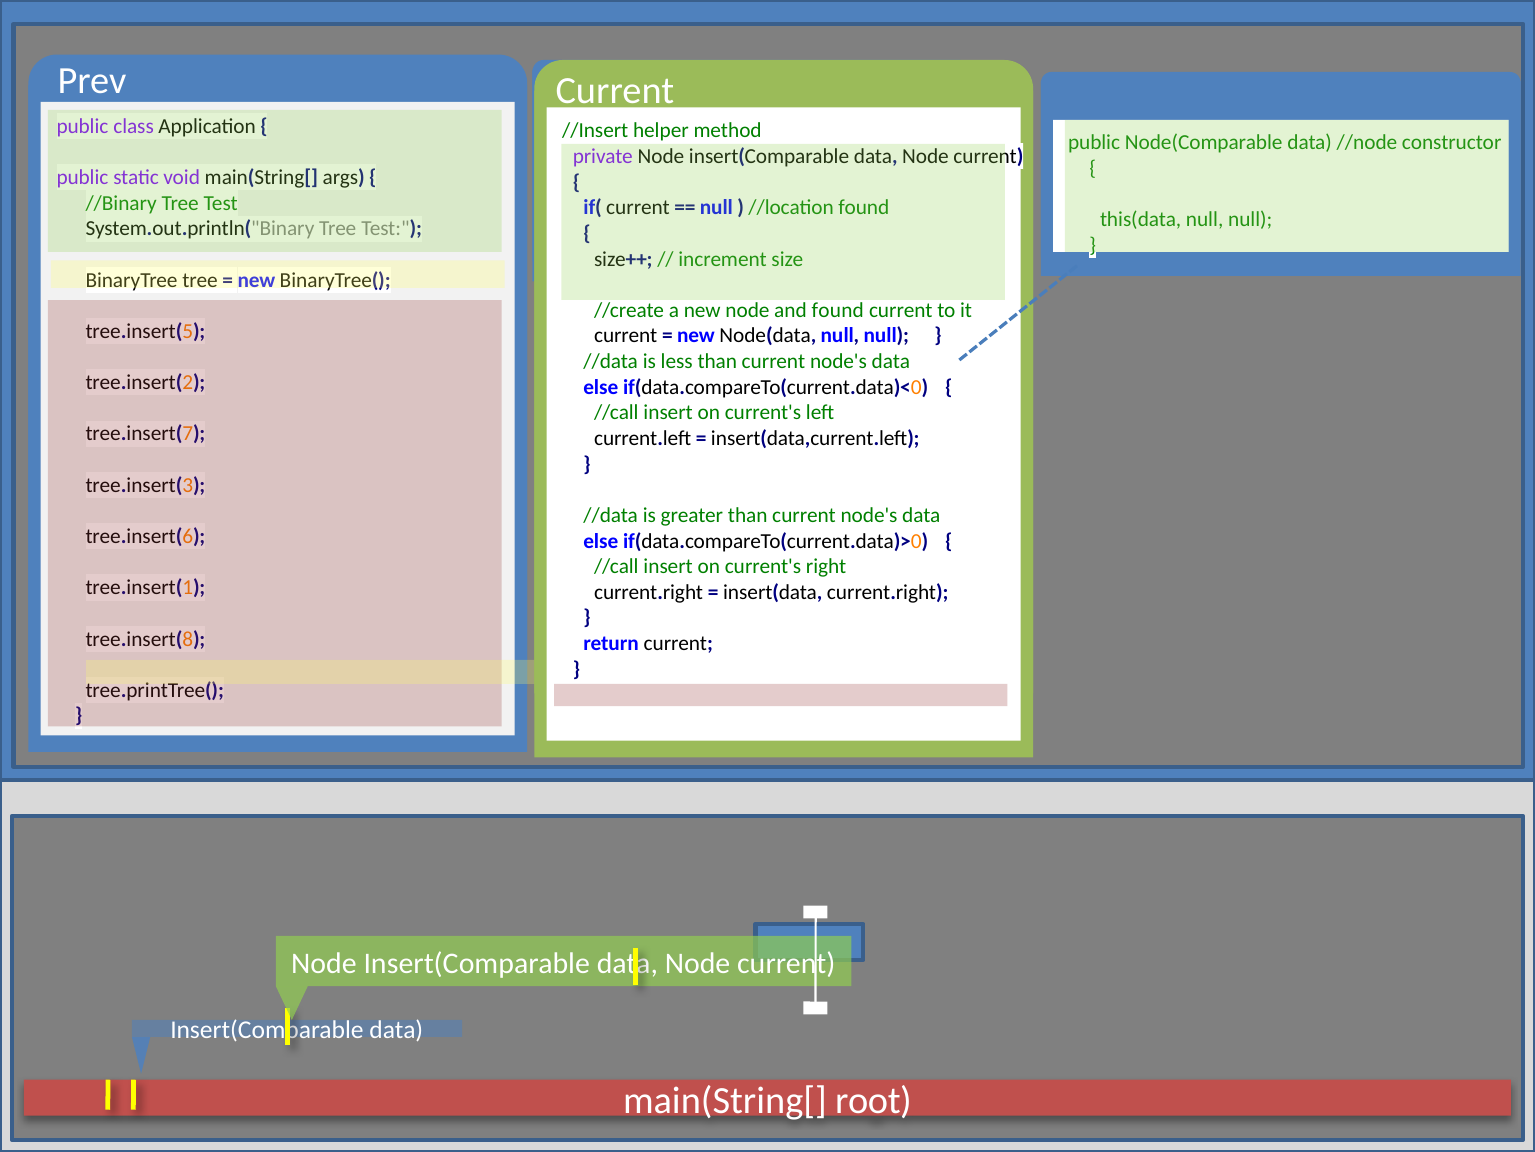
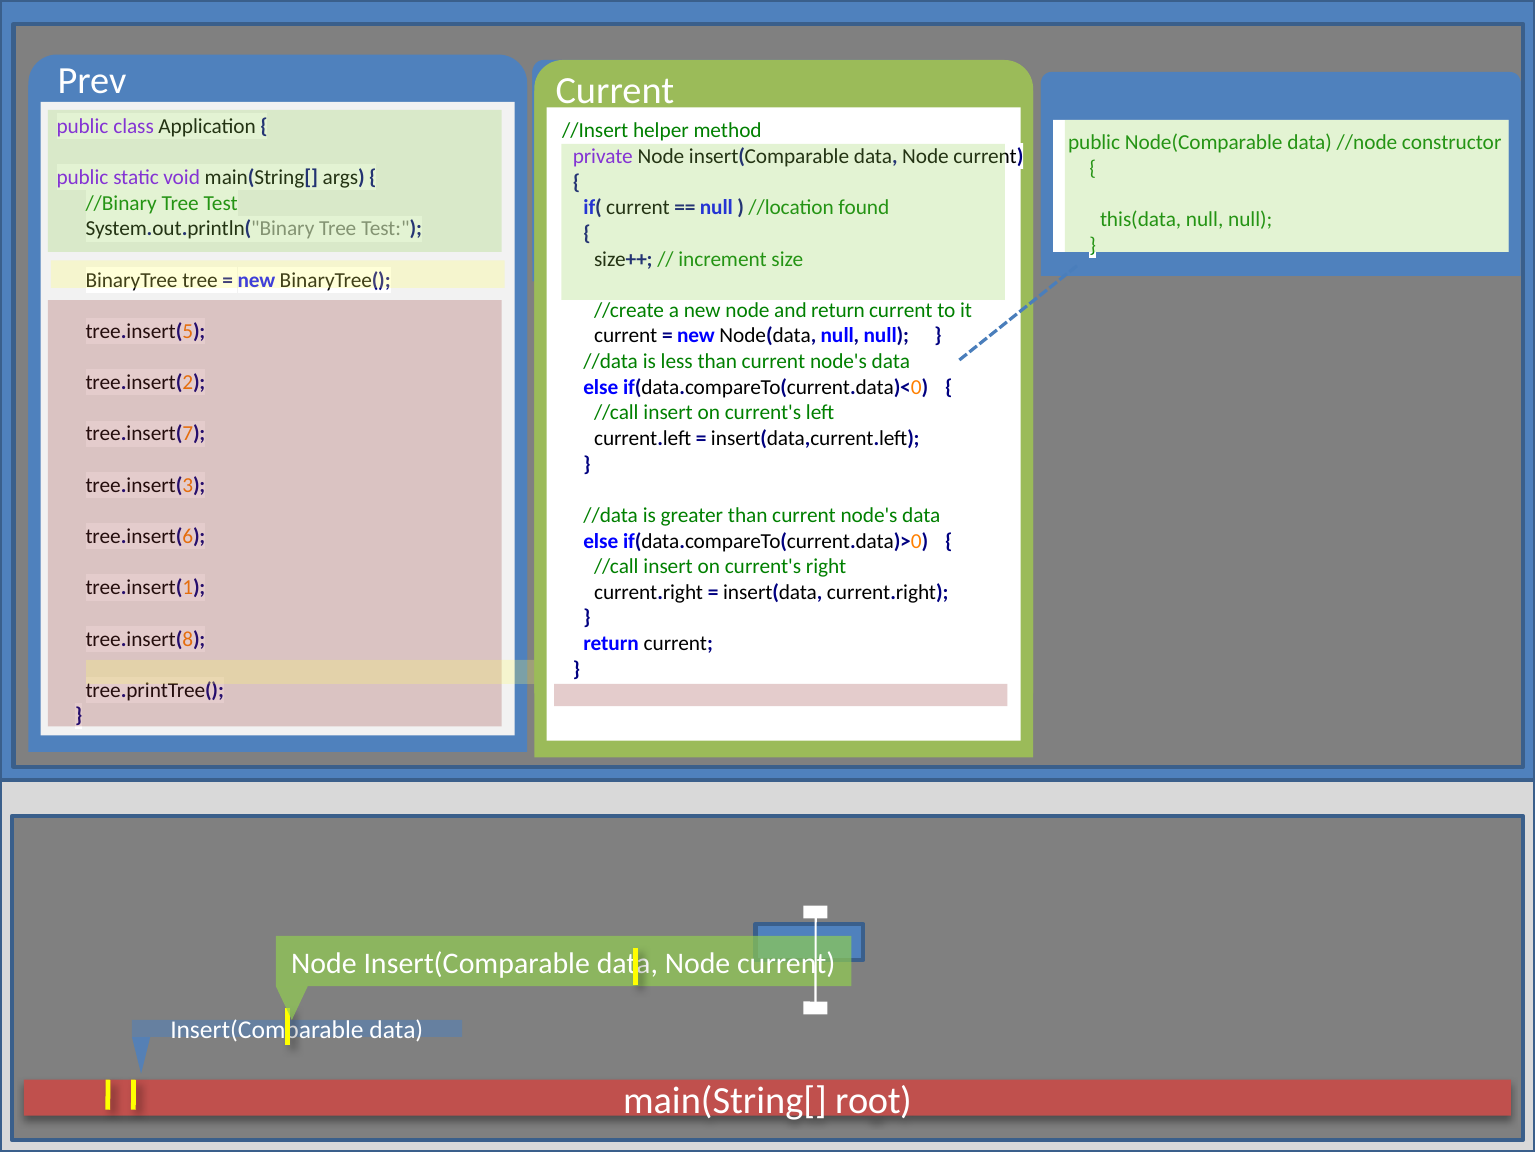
and found: found -> return (838, 310)
